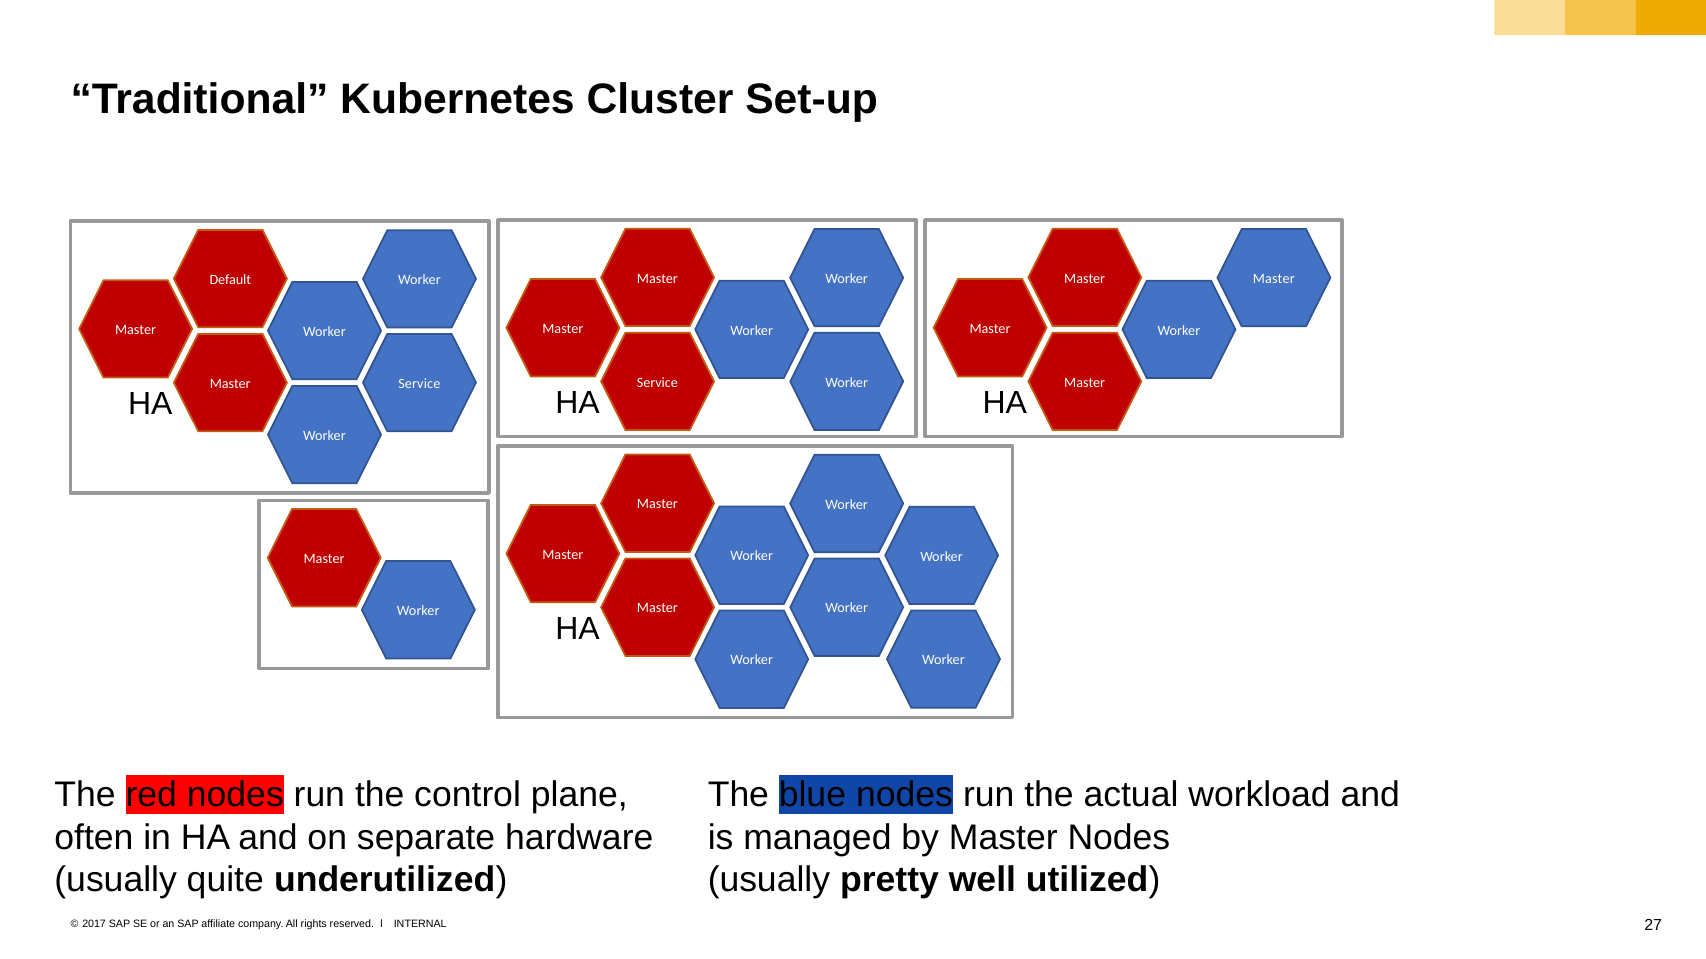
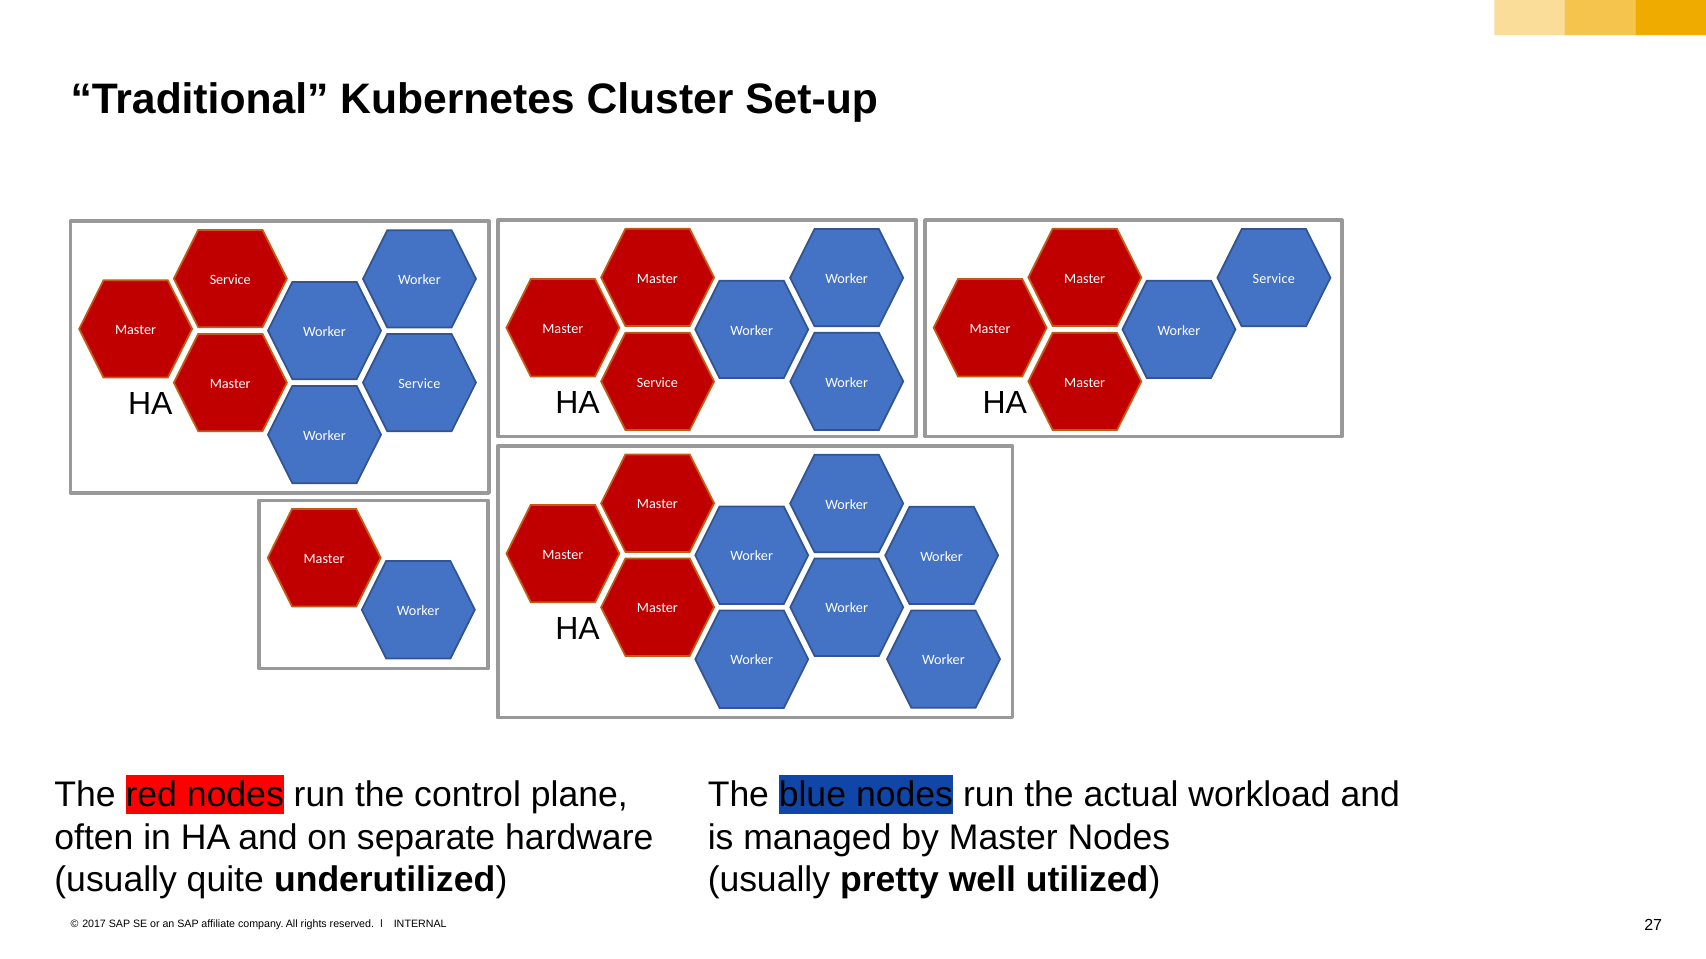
Master: Master -> Service (1274, 279)
Default: Default -> Service (230, 280)
